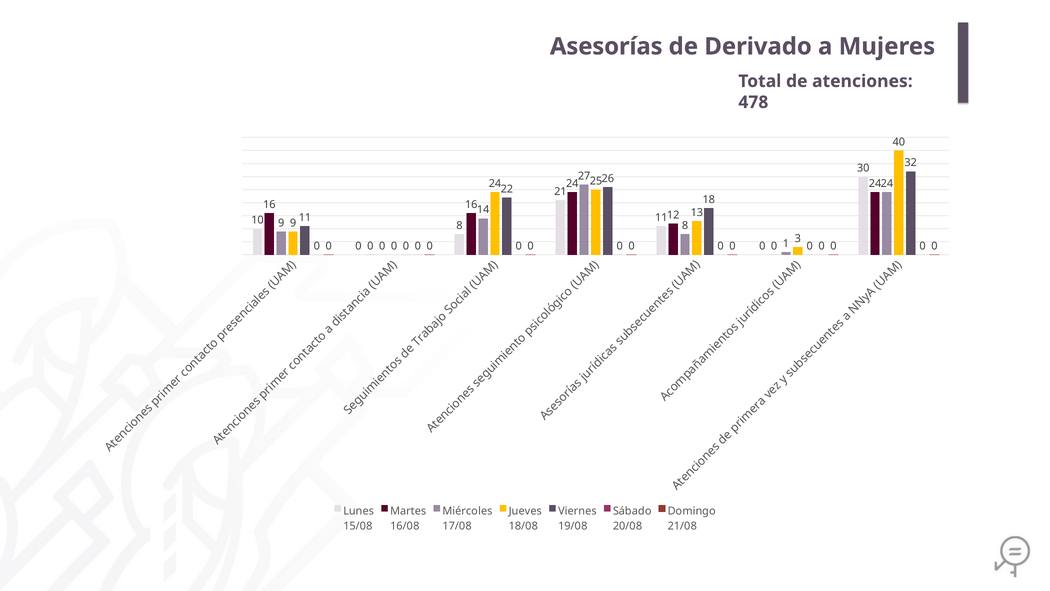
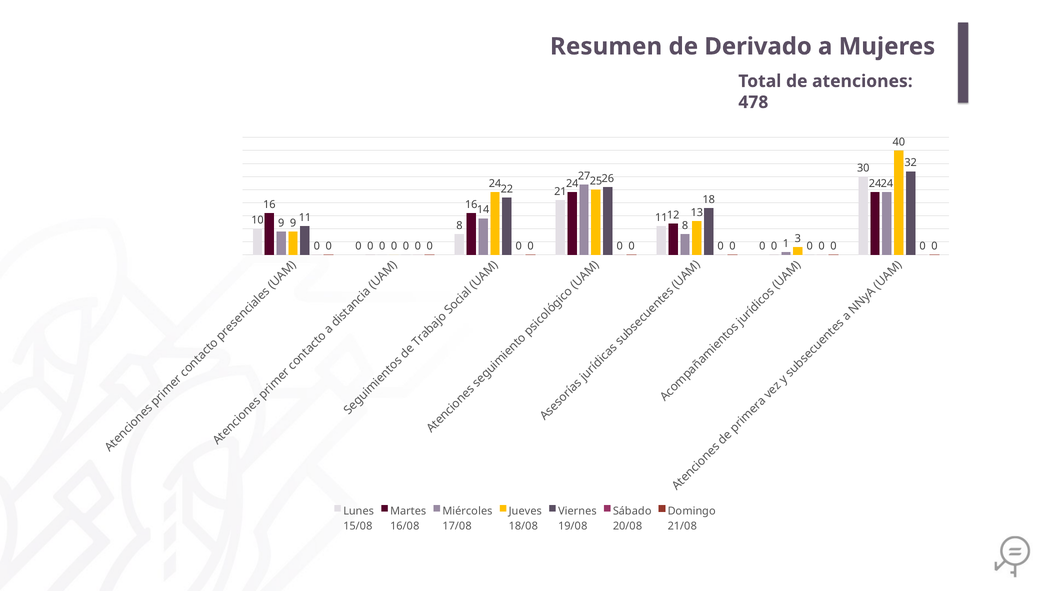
Asesorías: Asesorías -> Resumen (606, 46)
